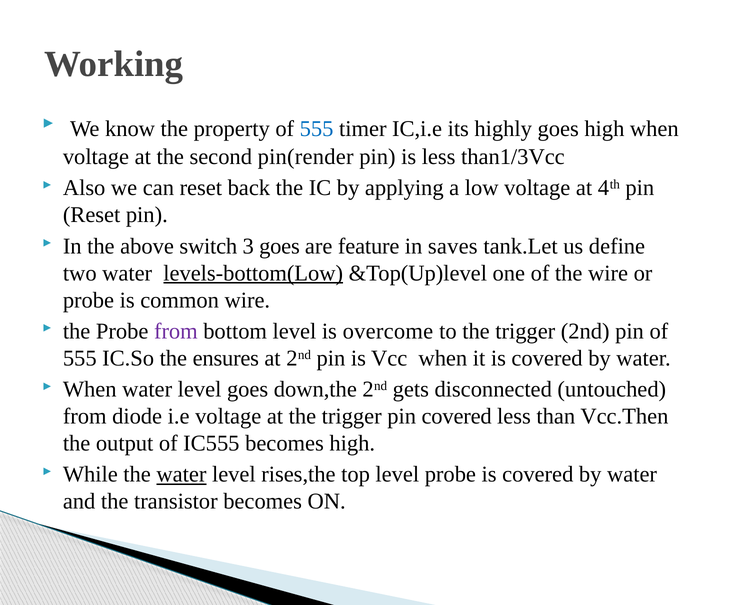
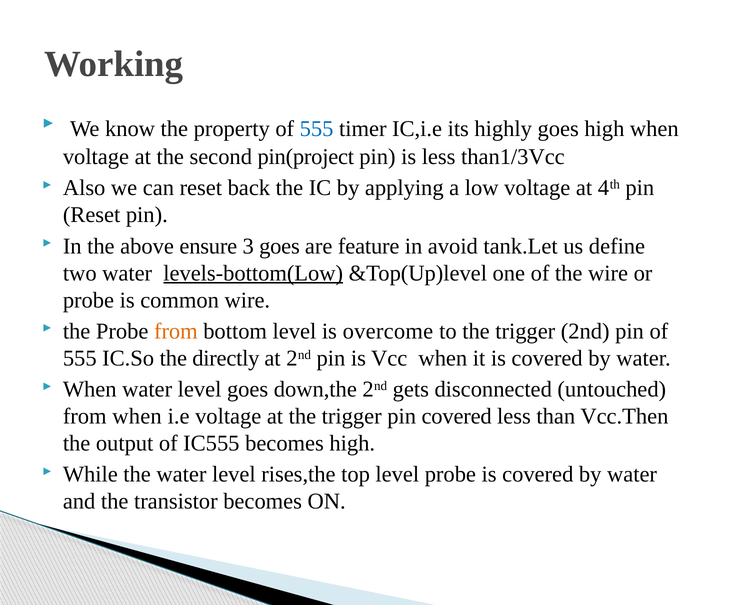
pin(render: pin(render -> pin(project (306, 157)
switch: switch -> ensure (208, 246)
saves: saves -> avoid (453, 246)
from colour: purple -> orange (176, 331)
ensures: ensures -> directly (226, 358)
from diode: diode -> when (137, 417)
water underline: present -> none (181, 475)
